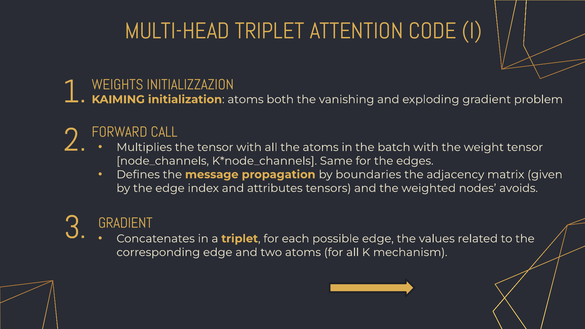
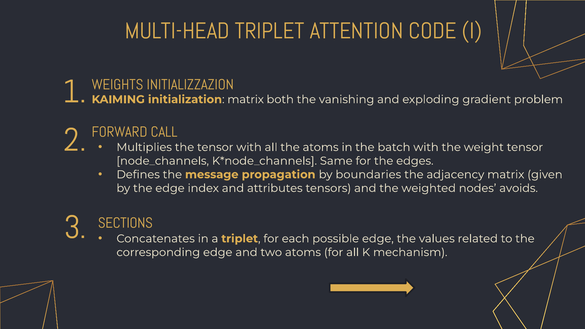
initialization atoms: atoms -> matrix (246, 99)
GRADIENT: GRADIENT -> SECTIONS (125, 223)
